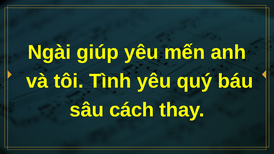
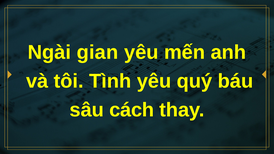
giúp: giúp -> gian (97, 52)
